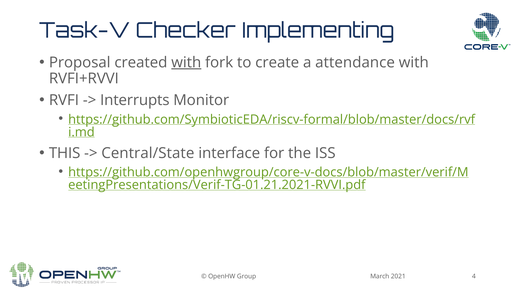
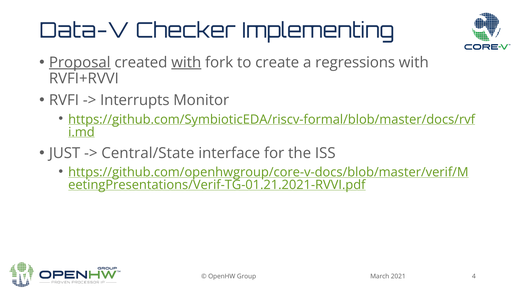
Task-V: Task-V -> Data-V (84, 31)
Proposal underline: none -> present (80, 62)
attendance: attendance -> regressions (355, 62)
THIS: THIS -> JUST (65, 153)
